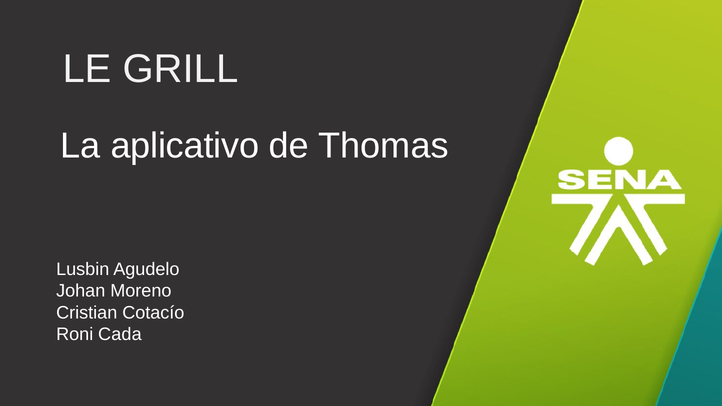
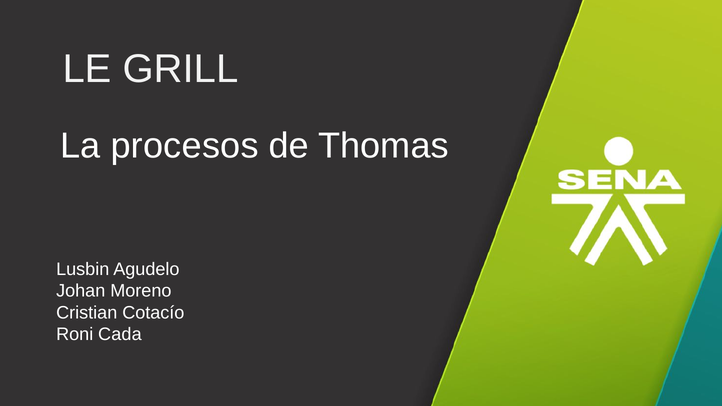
aplicativo: aplicativo -> procesos (185, 146)
